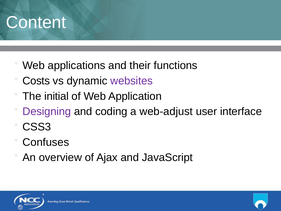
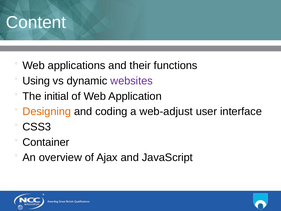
Costs: Costs -> Using (36, 81)
Designing colour: purple -> orange (47, 111)
Confuses: Confuses -> Container (46, 142)
